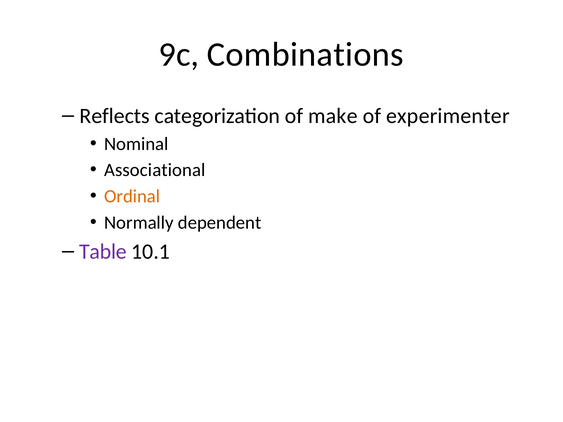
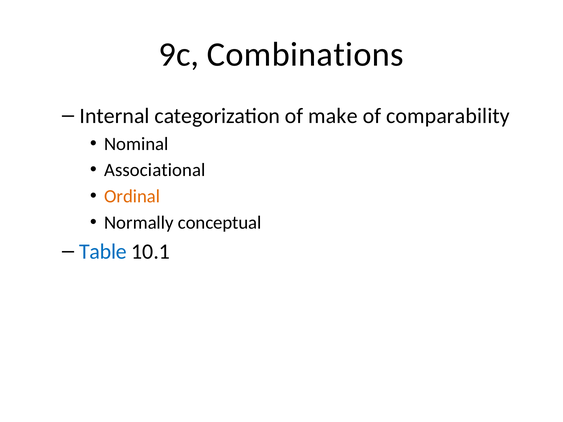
Reflects: Reflects -> Internal (115, 116)
experimenter: experimenter -> comparability (448, 116)
dependent: dependent -> conceptual (220, 223)
Table colour: purple -> blue (103, 252)
